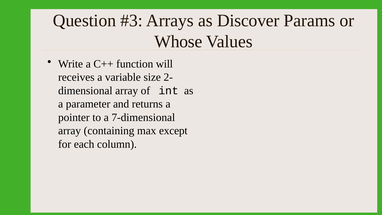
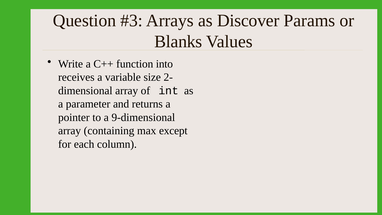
Whose: Whose -> Blanks (178, 42)
will: will -> into (164, 64)
7-dimensional: 7-dimensional -> 9-dimensional (143, 117)
